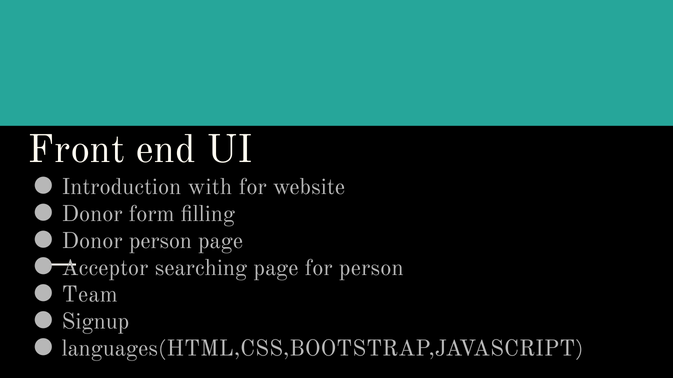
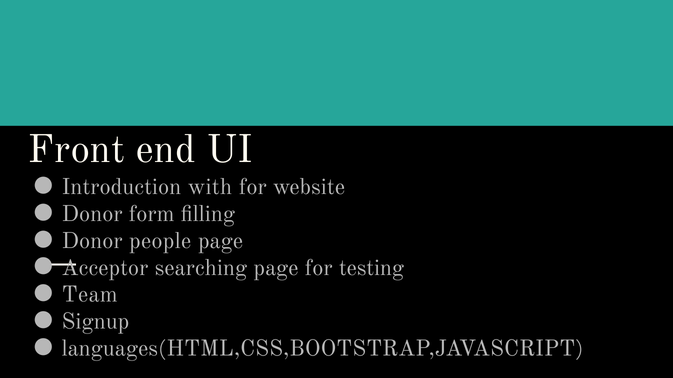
Donor person: person -> people (160, 241)
for person: person -> testing (371, 268)
